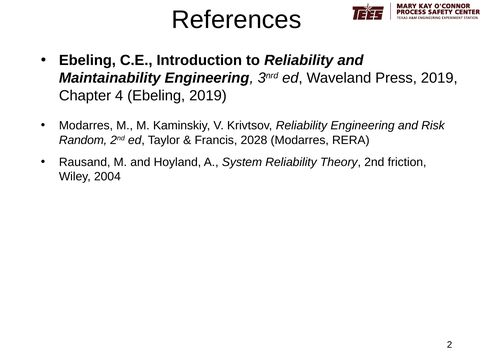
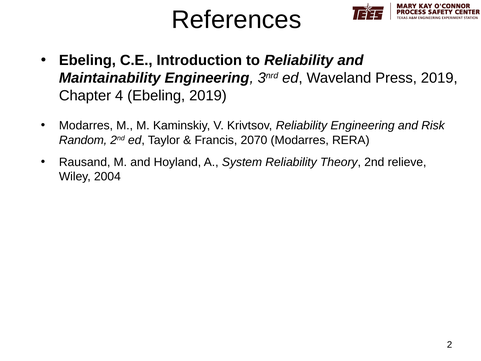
2028: 2028 -> 2070 (254, 140)
friction: friction -> relieve (407, 162)
